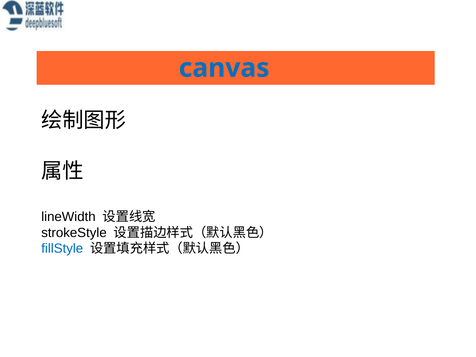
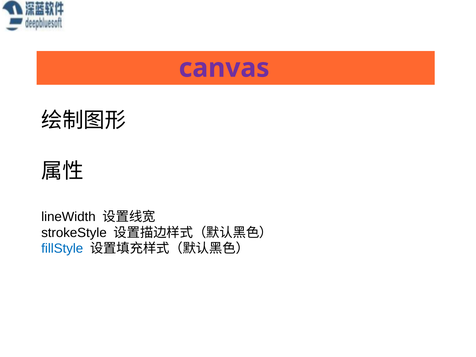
canvas colour: blue -> purple (224, 68)
